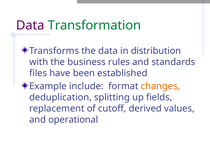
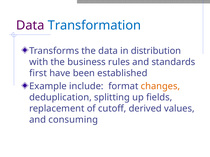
Transformation colour: green -> blue (94, 25)
files: files -> first (38, 73)
operational: operational -> consuming (73, 120)
